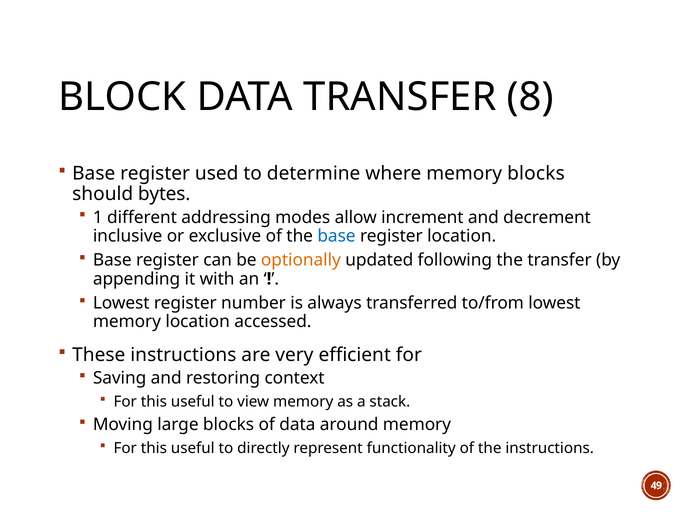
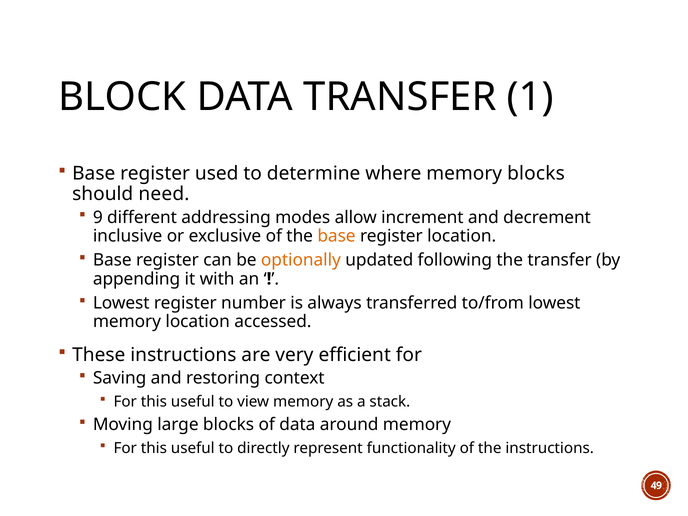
8: 8 -> 1 (530, 97)
bytes: bytes -> need (164, 194)
1: 1 -> 9 (98, 217)
base colour: blue -> orange (337, 236)
